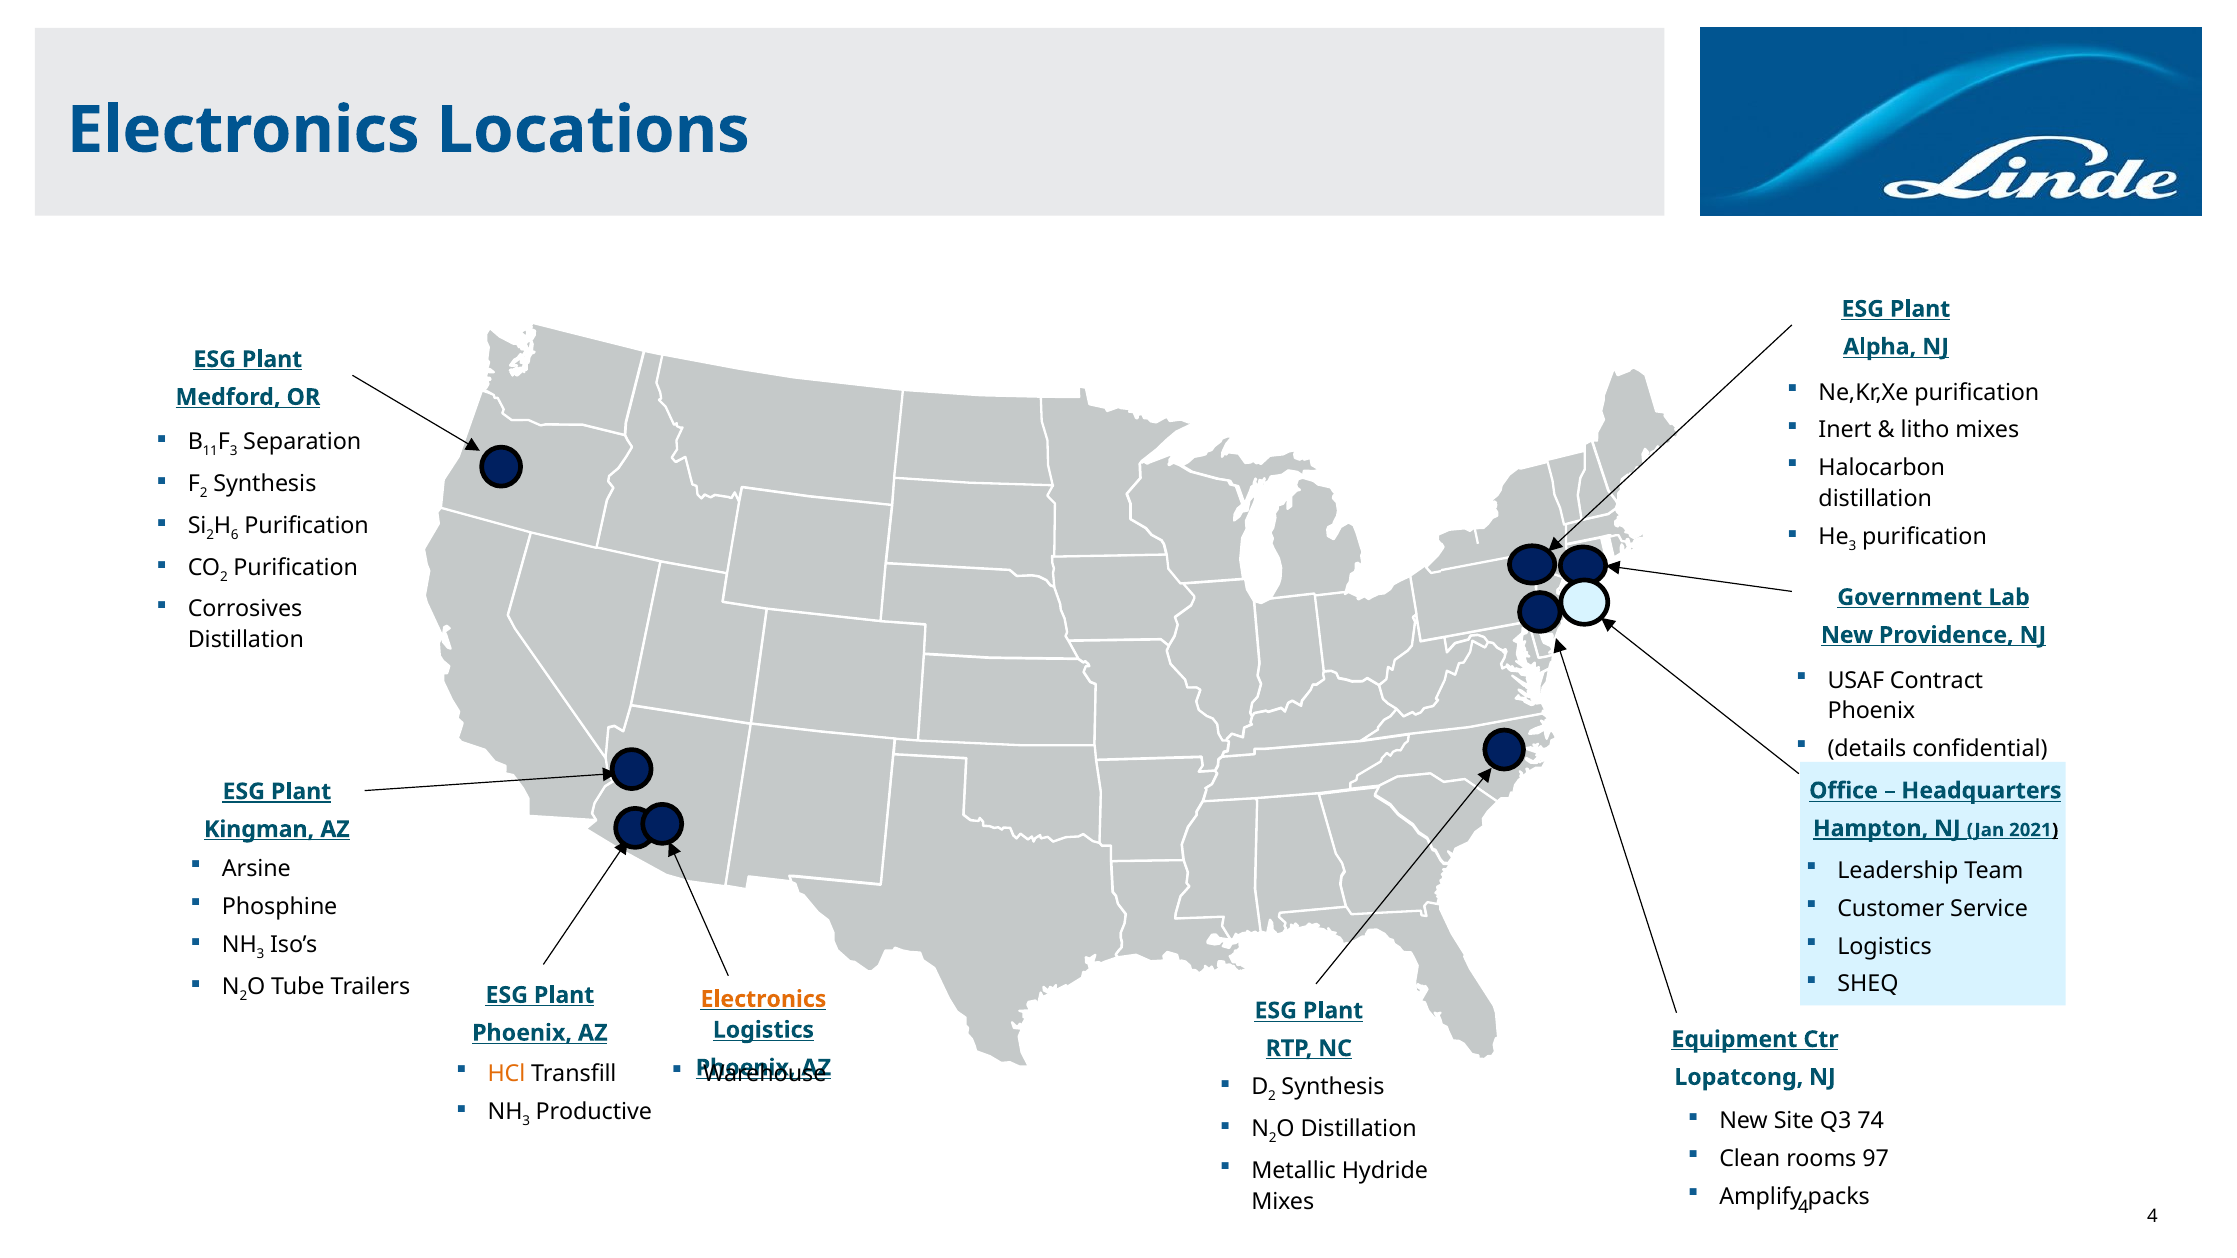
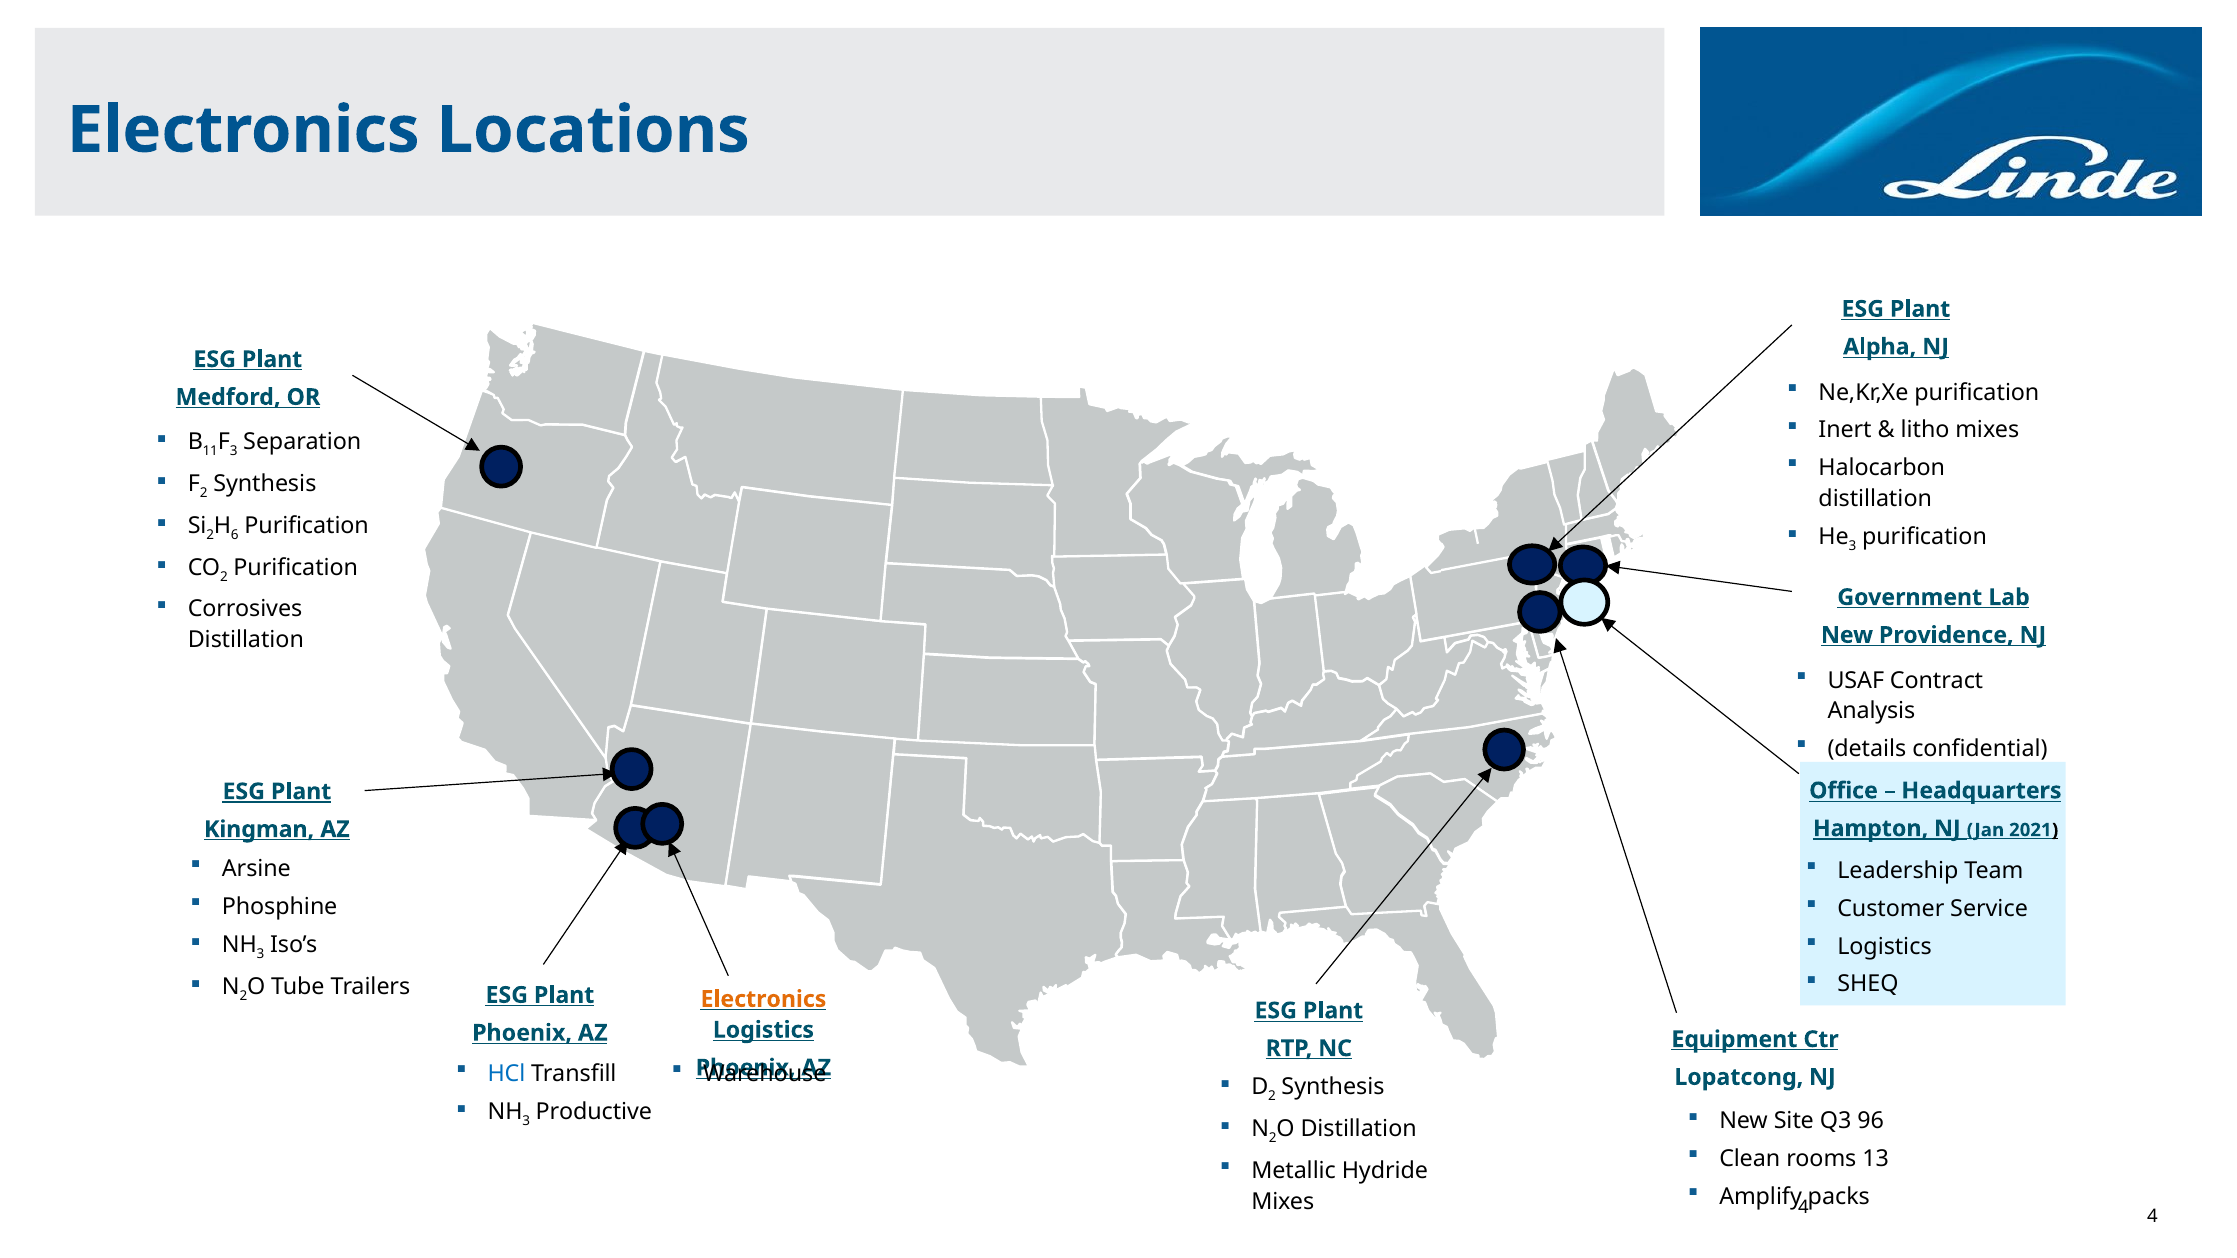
Phoenix: Phoenix -> Analysis (1871, 711)
HCl colour: orange -> blue (506, 1074)
74: 74 -> 96 (1871, 1121)
97: 97 -> 13 (1876, 1159)
